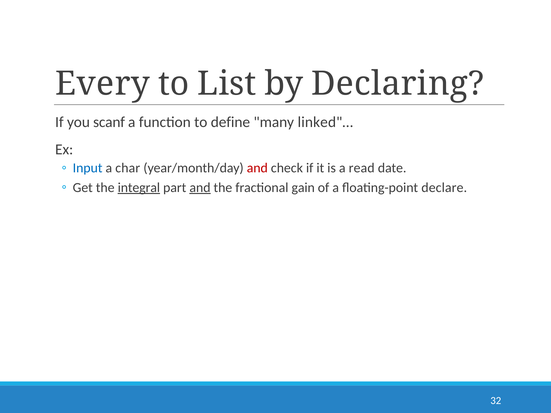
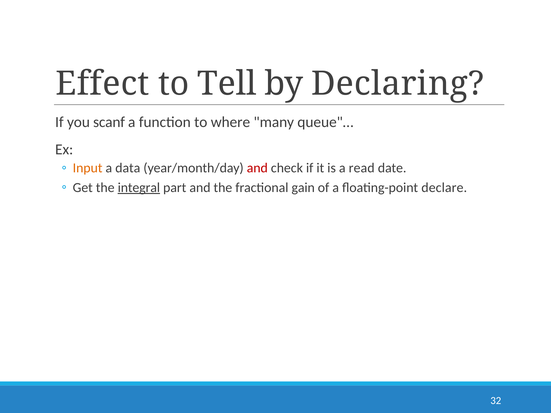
Every: Every -> Effect (103, 84)
List: List -> Tell (227, 84)
define: define -> where (230, 122)
linked"…: linked"… -> queue"… (325, 122)
Input colour: blue -> orange (88, 168)
char: char -> data (128, 168)
and underline: present -> none (200, 188)
